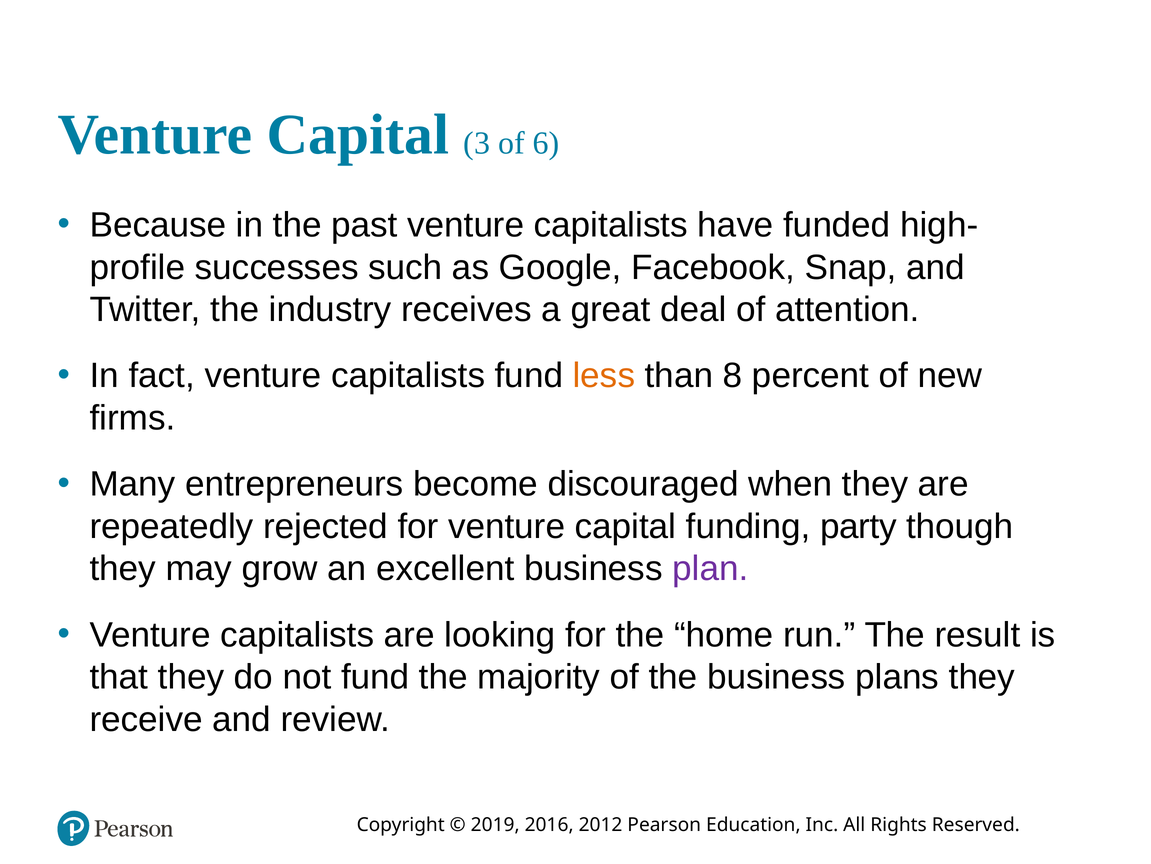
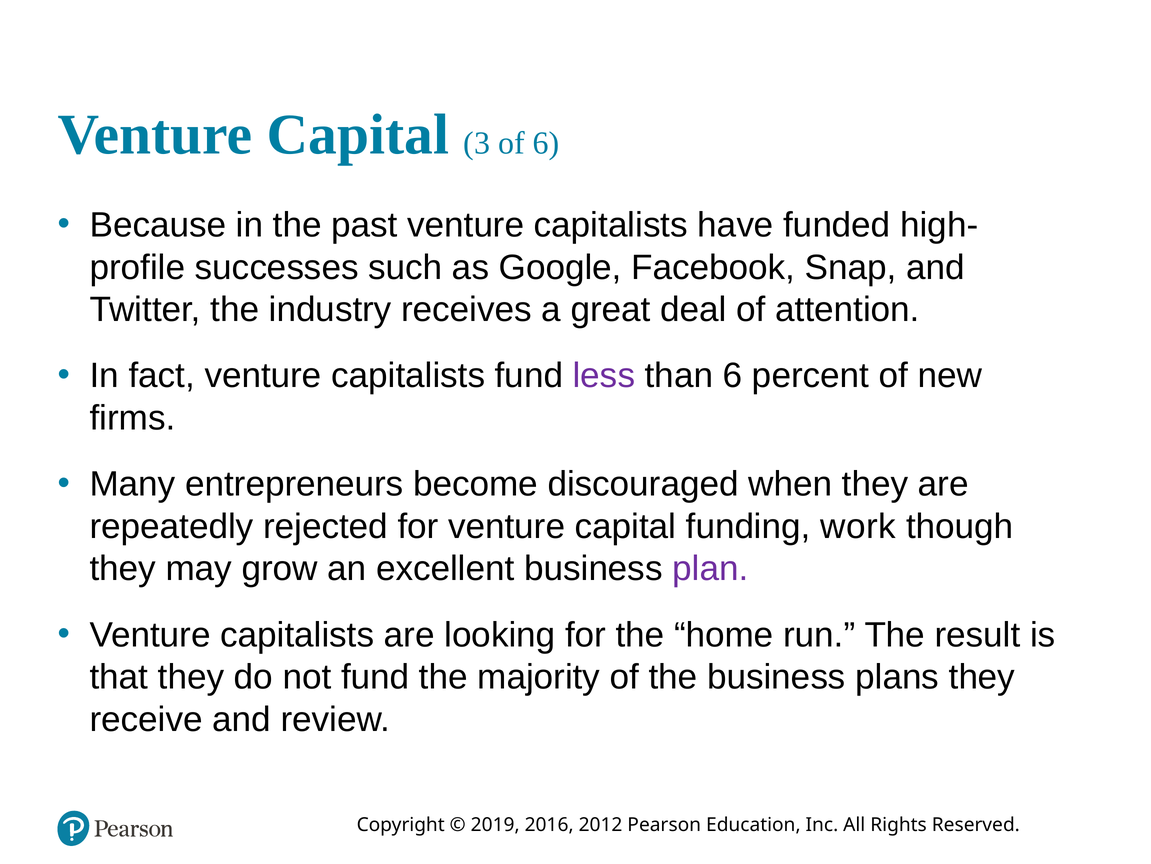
less colour: orange -> purple (604, 376)
than 8: 8 -> 6 (732, 376)
party: party -> work (858, 526)
